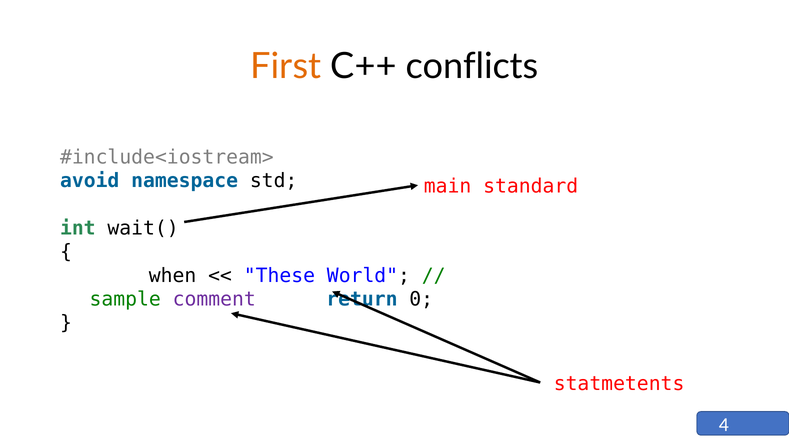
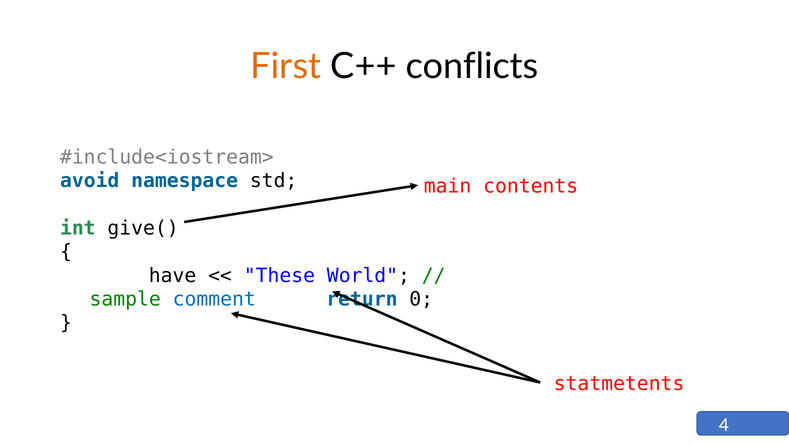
standard: standard -> contents (531, 186)
wait(: wait( -> give( (143, 228)
when: when -> have (173, 275)
comment colour: purple -> blue (214, 299)
